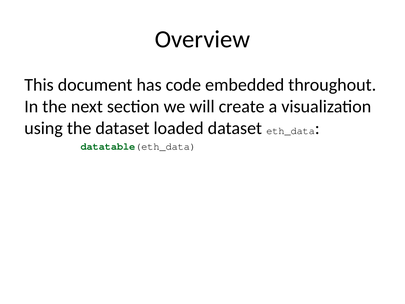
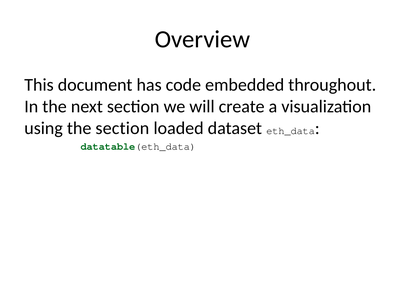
the dataset: dataset -> section (122, 128)
